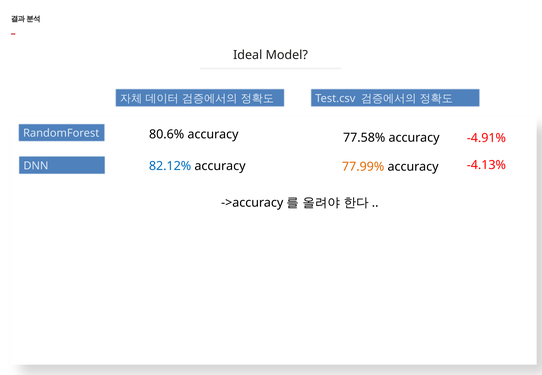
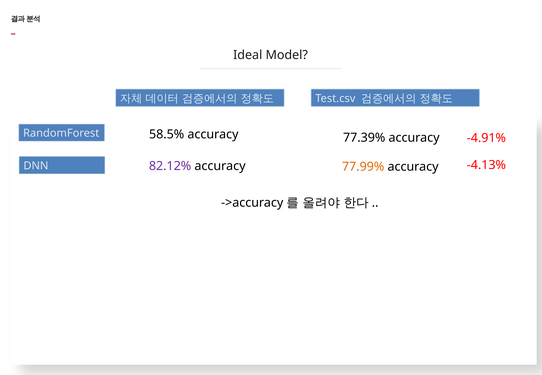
80.6%: 80.6% -> 58.5% (167, 134)
77.58%: 77.58% -> 77.39% (364, 138)
82.12% colour: blue -> purple (170, 166)
